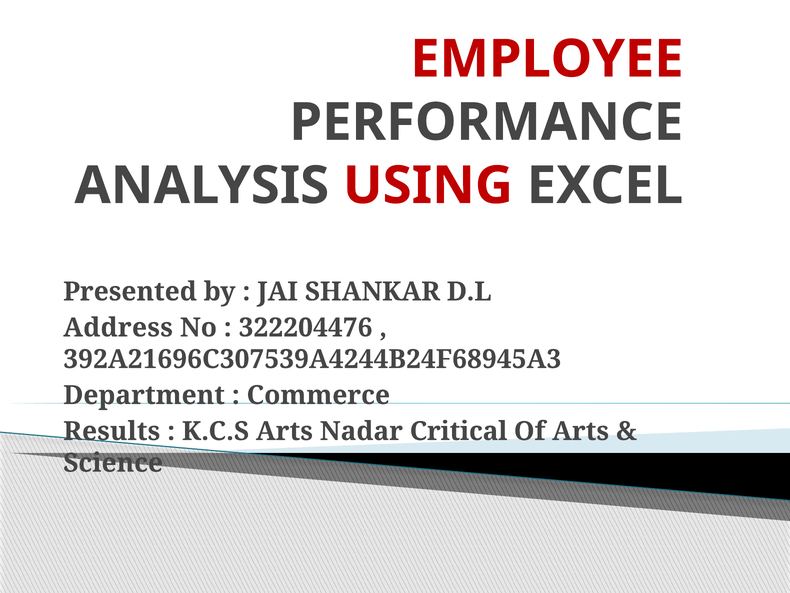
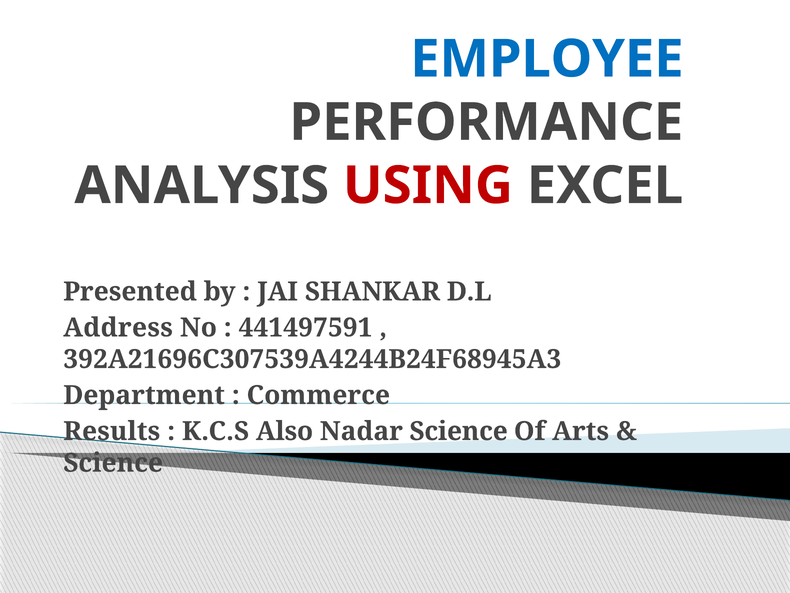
EMPLOYEE colour: red -> blue (547, 59)
322204476: 322204476 -> 441497591 (306, 327)
K.C.S Arts: Arts -> Also (284, 431)
Nadar Critical: Critical -> Science (459, 431)
